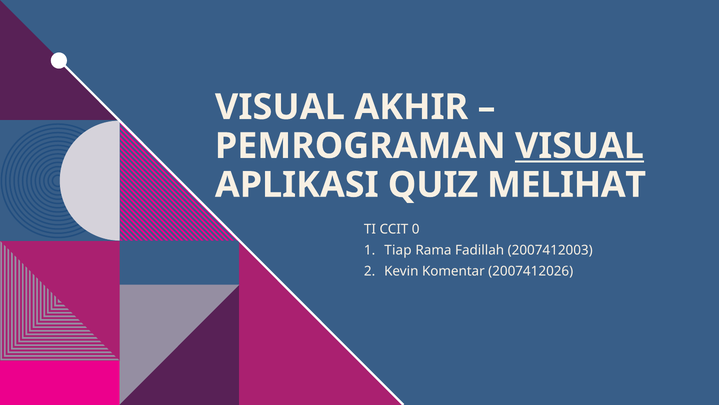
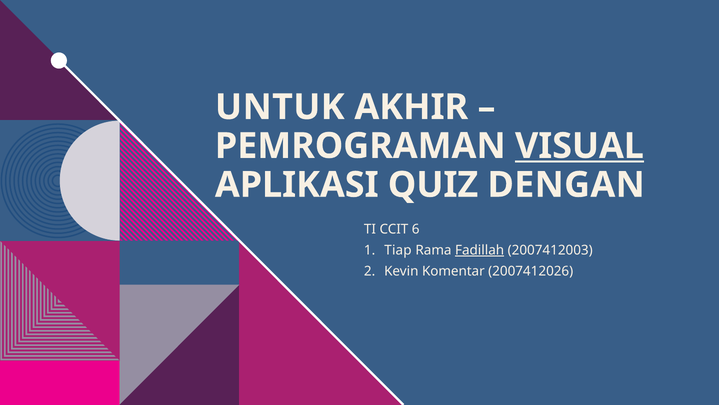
VISUAL: VISUAL -> UNTUK (280, 107)
MELIHAT: MELIHAT -> DENGAN (566, 185)
0: 0 -> 6 (416, 229)
Fadillah underline: none -> present (480, 250)
